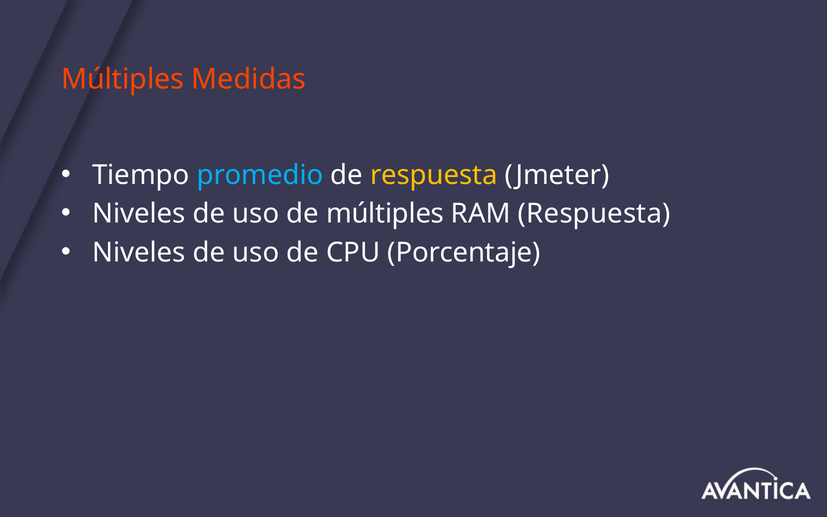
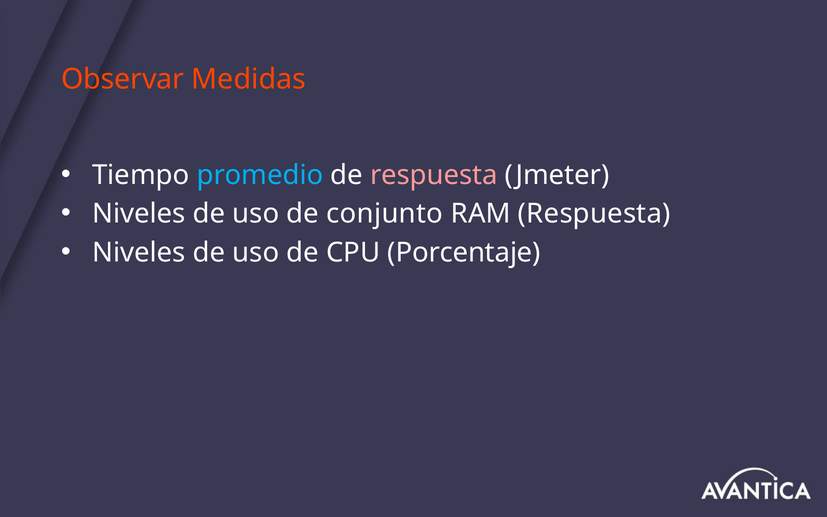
Múltiples: Múltiples -> Observar (123, 79)
respuesta colour: yellow -> pink (434, 175)
de múltiples: múltiples -> conjunto (385, 214)
